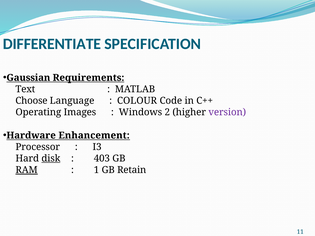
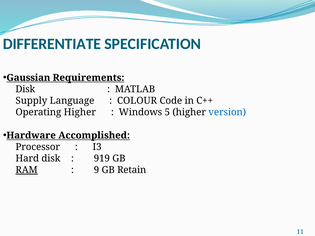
Text: Text -> Disk (25, 89)
Choose: Choose -> Supply (31, 101)
Operating Images: Images -> Higher (80, 112)
2: 2 -> 5 (167, 112)
version colour: purple -> blue (227, 112)
Enhancement: Enhancement -> Accomplished (94, 136)
disk underline: present -> none (51, 159)
403: 403 -> 919 (102, 159)
1: 1 -> 9 (96, 170)
